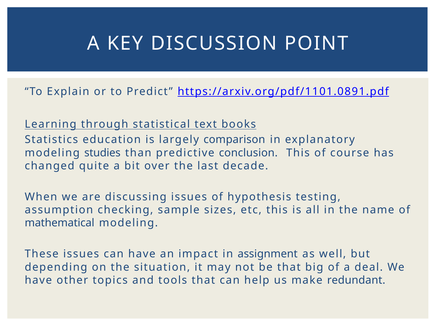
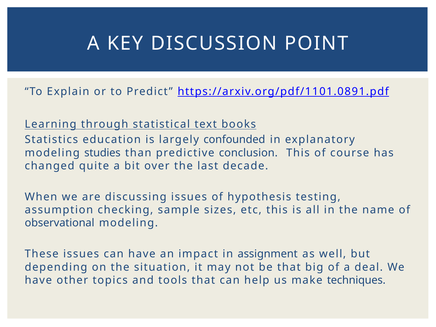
comparison: comparison -> confounded (234, 140)
mathematical: mathematical -> observational (60, 223)
redundant: redundant -> techniques (356, 280)
